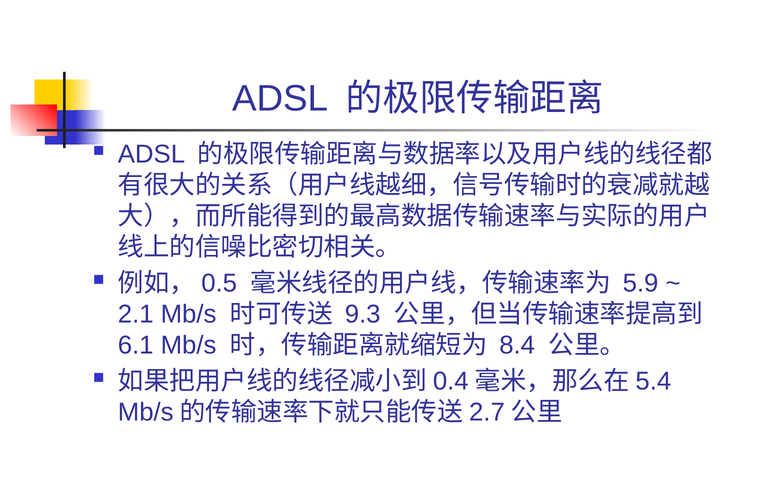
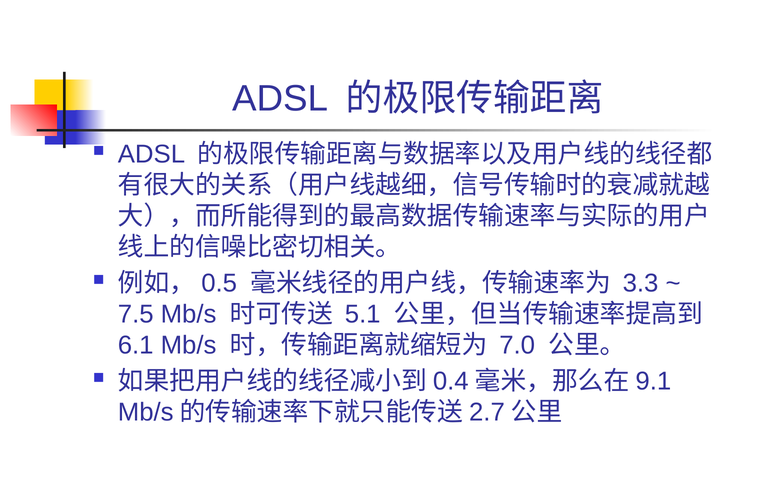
5.9: 5.9 -> 3.3 (641, 283)
2.1: 2.1 -> 7.5 (136, 314)
9.3: 9.3 -> 5.1 (363, 314)
8.4: 8.4 -> 7.0 (517, 345)
5.4: 5.4 -> 9.1 (653, 381)
